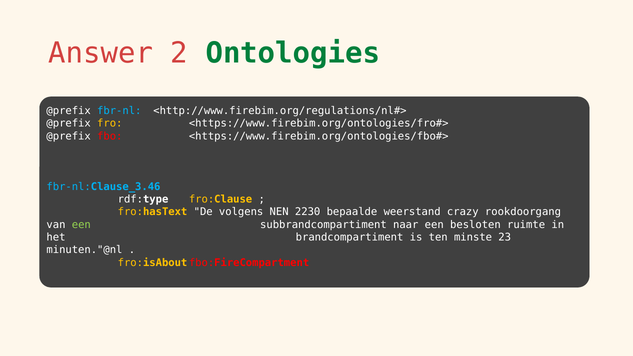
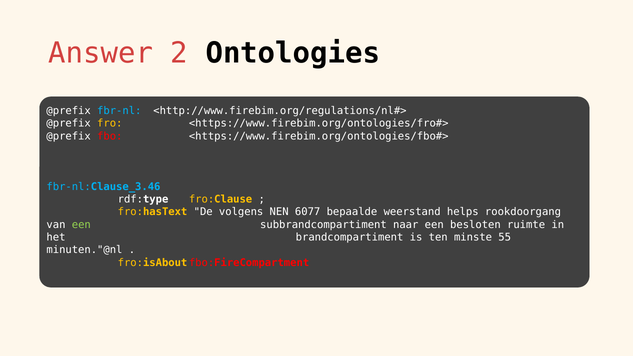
Ontologies colour: green -> black (293, 53)
2230: 2230 -> 6077 (308, 212)
crazy: crazy -> helps (463, 212)
23: 23 -> 55 (505, 237)
